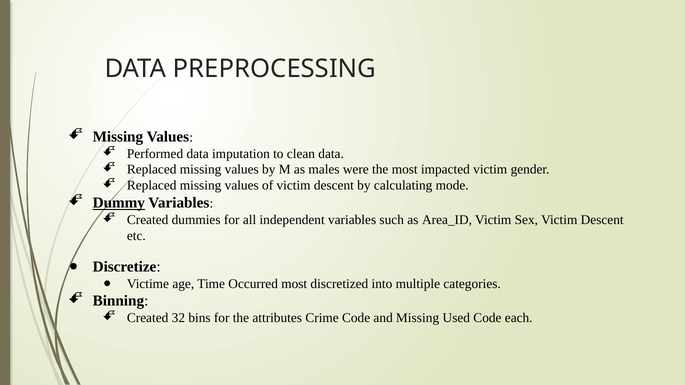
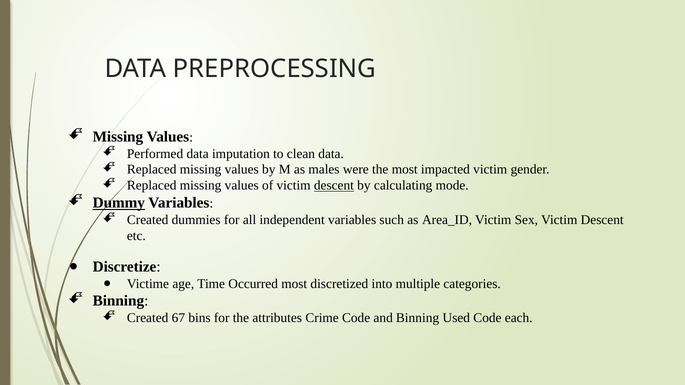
descent underline: none -> present (334, 186)
32: 32 -> 67 (178, 318)
and Missing: Missing -> Binning (418, 318)
